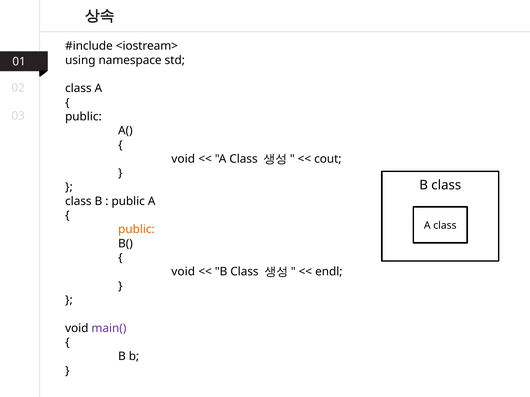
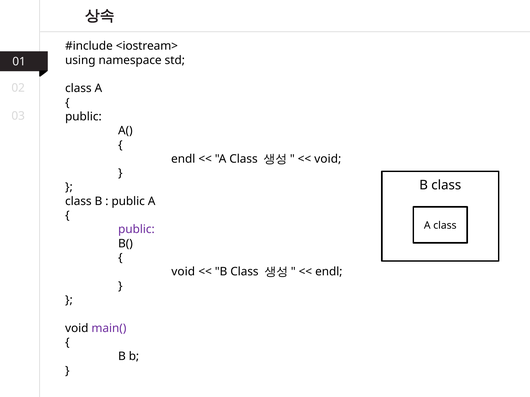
void: void -> endl (183, 159)
cout: cout -> void (328, 159)
public colour: orange -> purple (136, 230)
